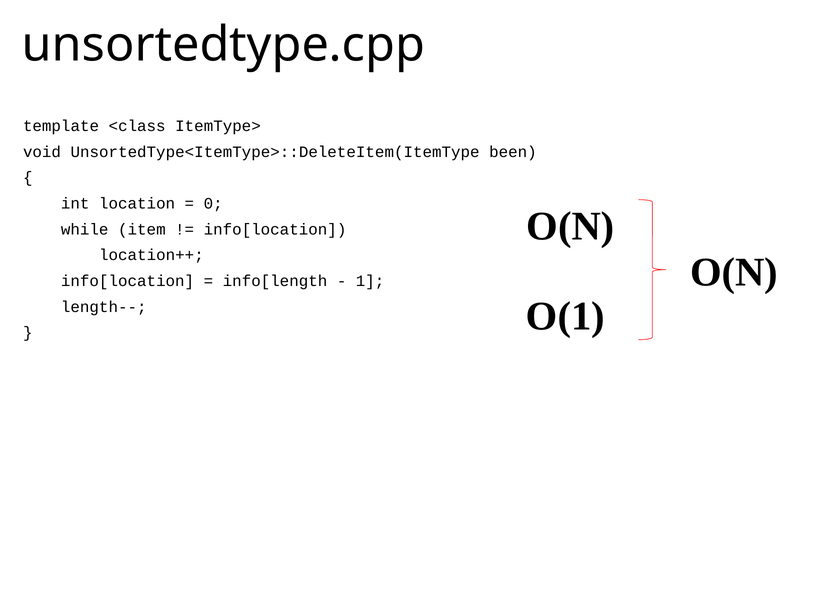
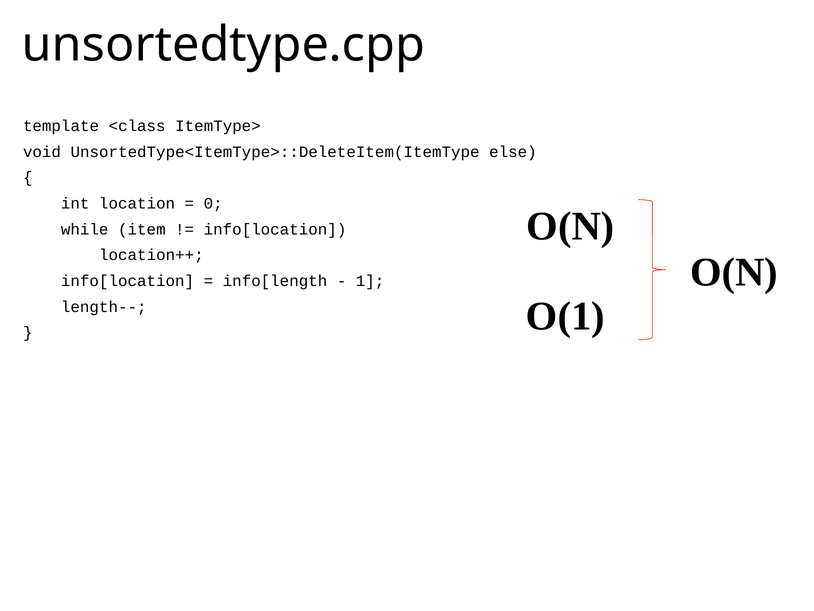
been: been -> else (513, 152)
